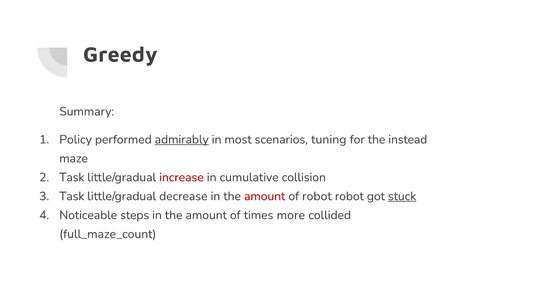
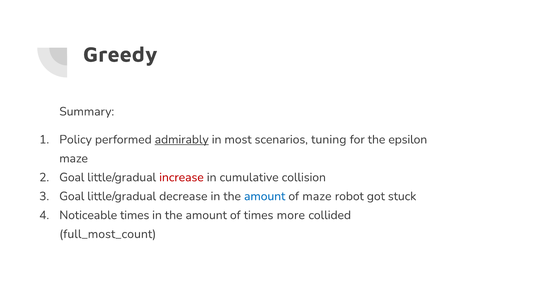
instead: instead -> epsilon (408, 139)
Task: Task -> Goal (72, 177)
Task: Task -> Goal (72, 196)
amount colour: red -> blue (265, 196)
of robot: robot -> maze (317, 196)
stuck underline: present -> none (402, 196)
Noticeable steps: steps -> times (135, 215)
full_maze_count: full_maze_count -> full_most_count (108, 234)
